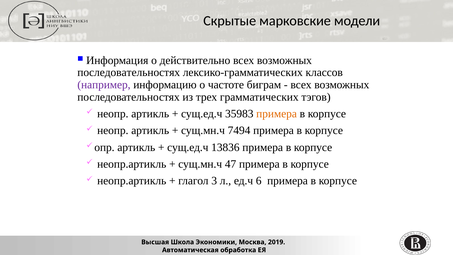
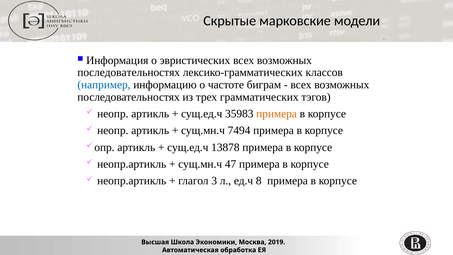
действительно: действительно -> эвристических (195, 60)
например colour: purple -> blue (104, 85)
13836: 13836 -> 13878 (225, 147)
6: 6 -> 8 (259, 181)
